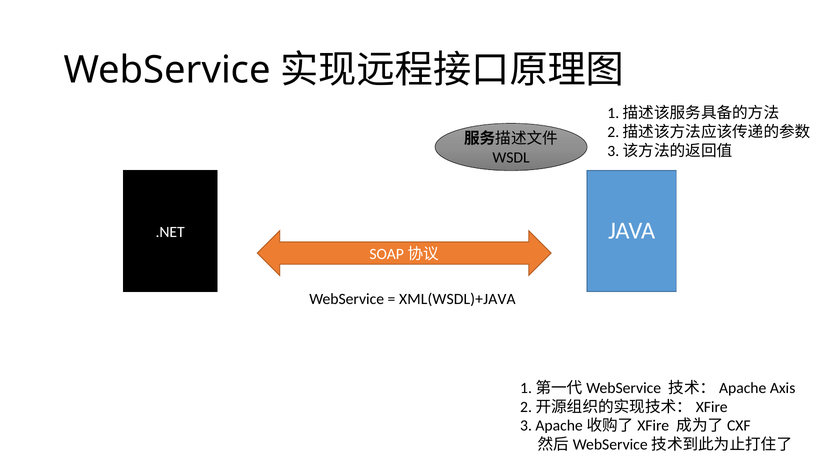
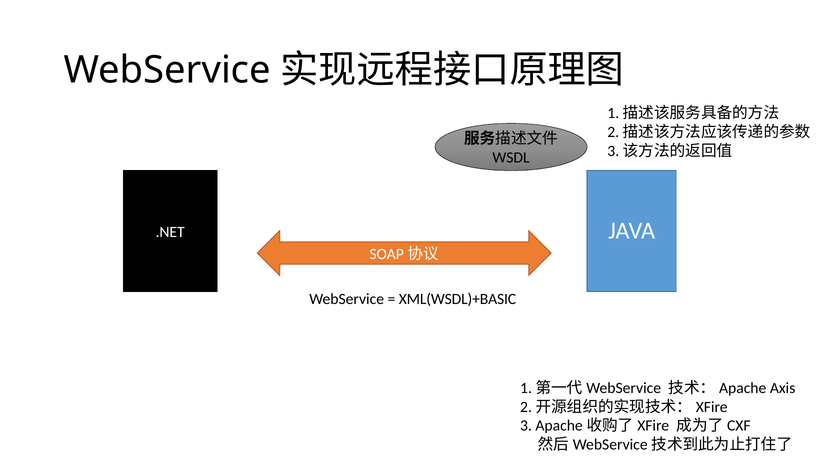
XML(WSDL)+JAVA: XML(WSDL)+JAVA -> XML(WSDL)+BASIC (457, 299)
